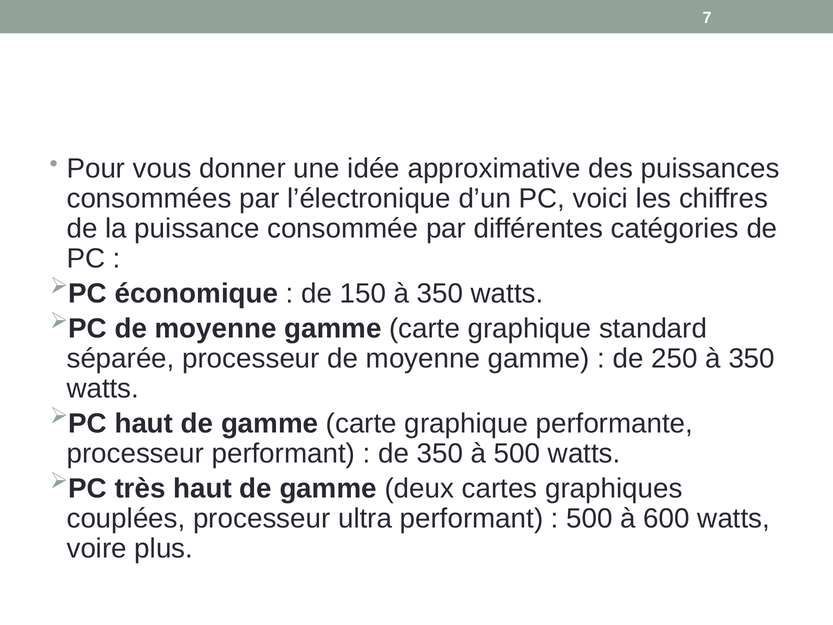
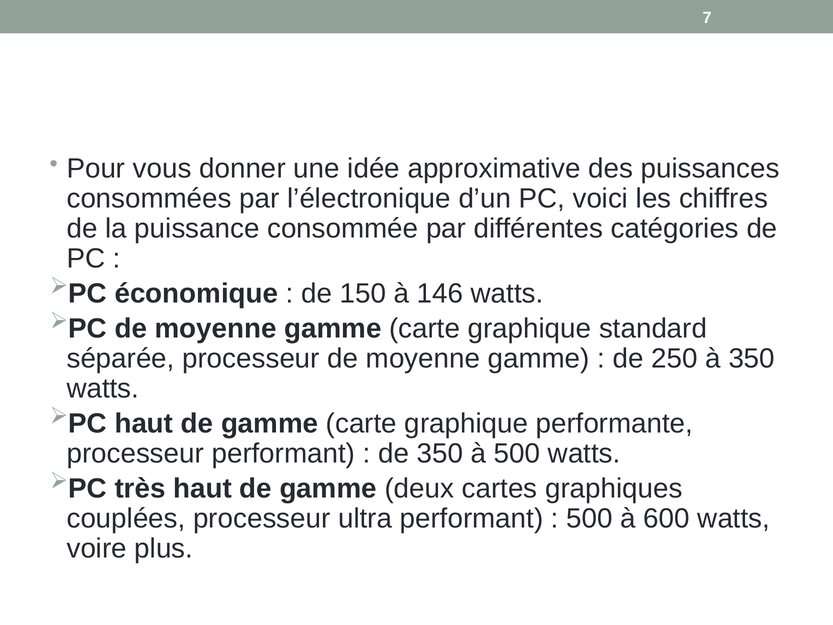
150 à 350: 350 -> 146 (440, 293)
